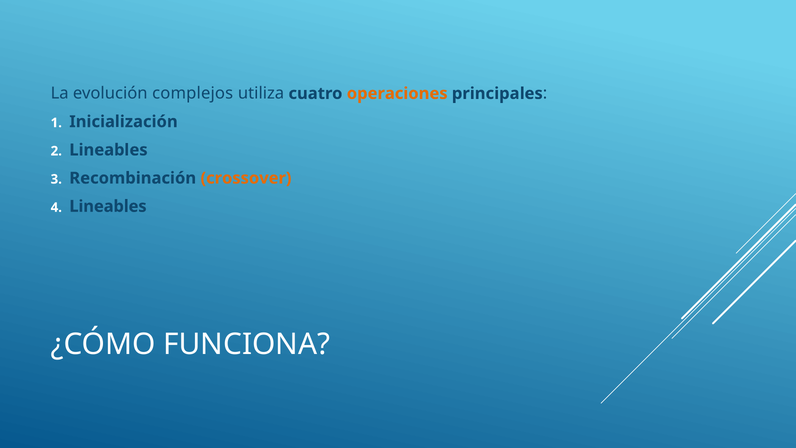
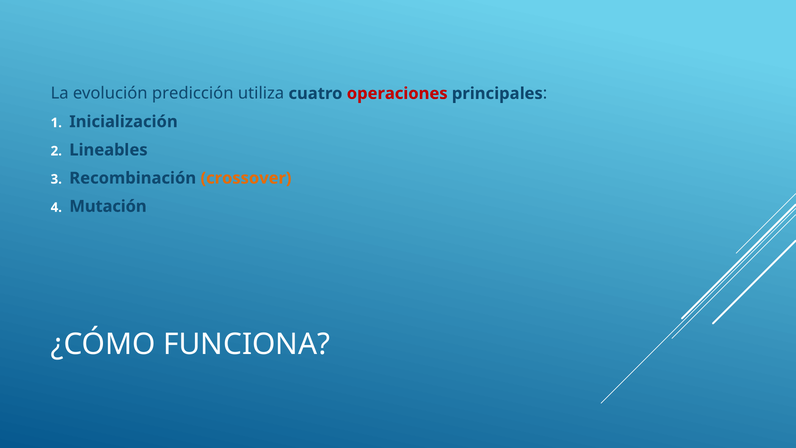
complejos: complejos -> predicción (193, 93)
operaciones colour: orange -> red (397, 93)
Lineables: Lineables -> Mutación (108, 206)
